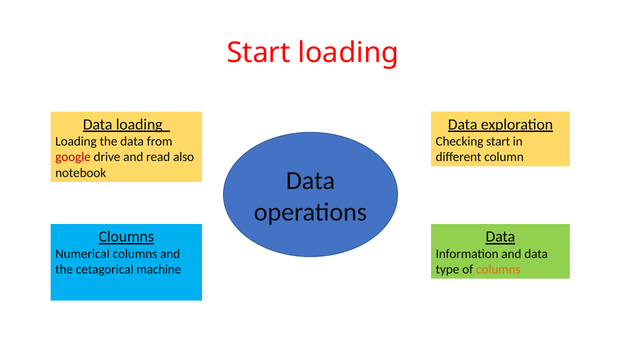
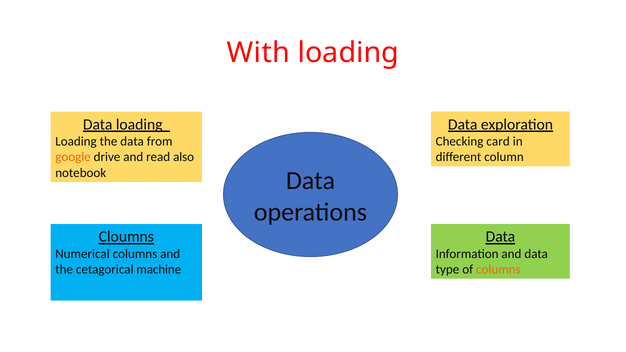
Start: Start -> With (258, 53)
Checking start: start -> card (498, 141)
google colour: red -> orange (73, 157)
